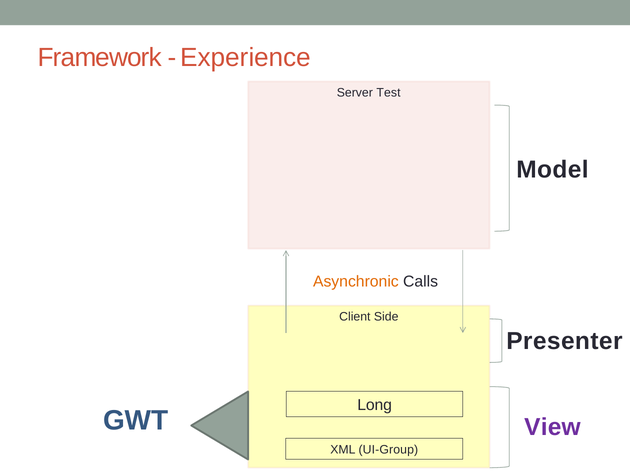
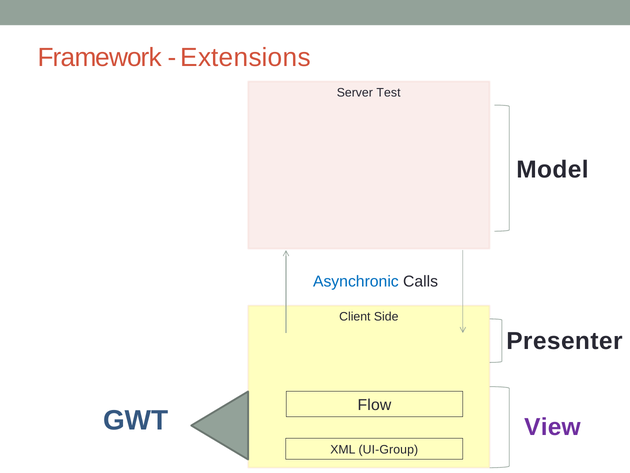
Experience: Experience -> Extensions (246, 57)
Asynchronic colour: orange -> blue (356, 281)
Long: Long -> Flow (374, 405)
